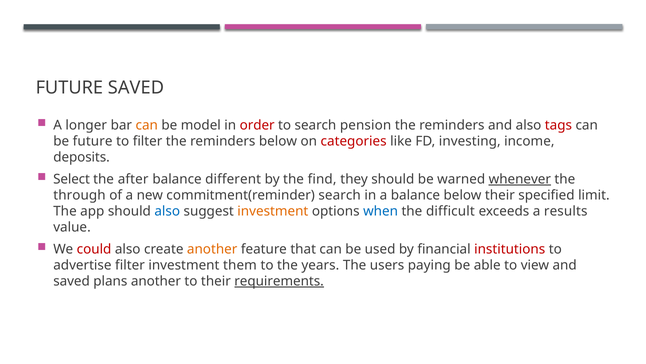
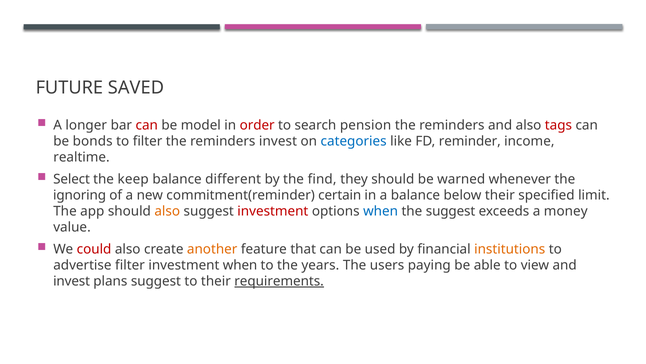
can colour: orange -> red (147, 125)
be future: future -> bonds (93, 141)
reminders below: below -> invest (278, 141)
categories colour: red -> blue (354, 141)
investing: investing -> reminder (470, 141)
deposits: deposits -> realtime (81, 157)
after: after -> keep (133, 179)
whenever underline: present -> none (520, 179)
through: through -> ignoring (80, 195)
commitment(reminder search: search -> certain (340, 195)
also colour: blue -> orange (167, 211)
investment colour: orange -> red (273, 211)
the difficult: difficult -> suggest (451, 211)
results: results -> money (566, 211)
institutions colour: red -> orange (510, 249)
investment them: them -> when (240, 265)
saved: saved -> invest (72, 281)
plans another: another -> suggest (156, 281)
